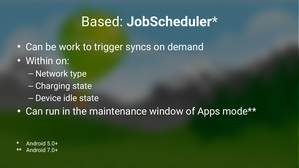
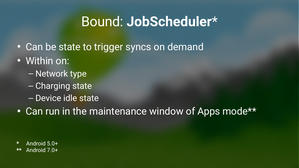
Based: Based -> Bound (102, 22)
be work: work -> state (70, 47)
